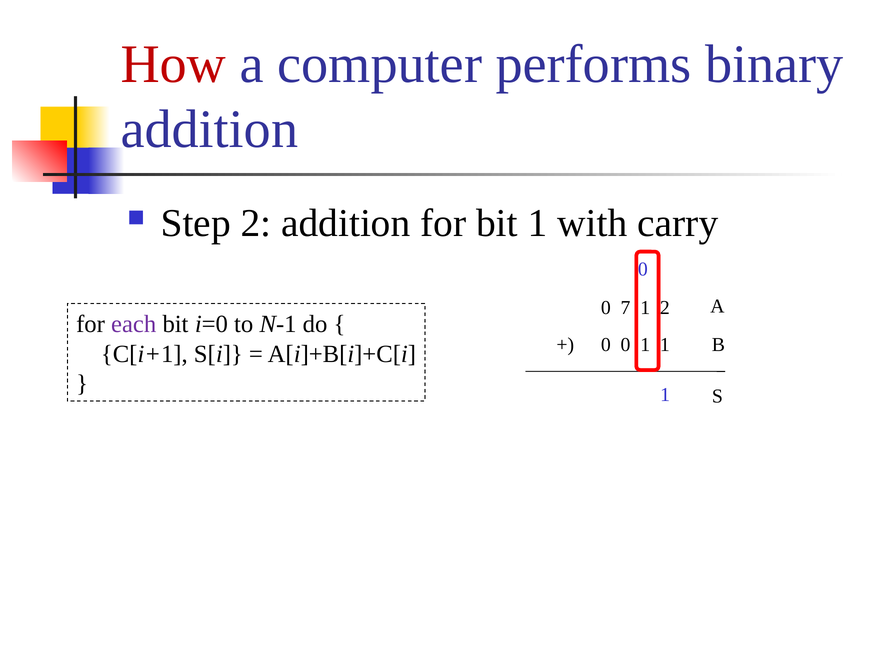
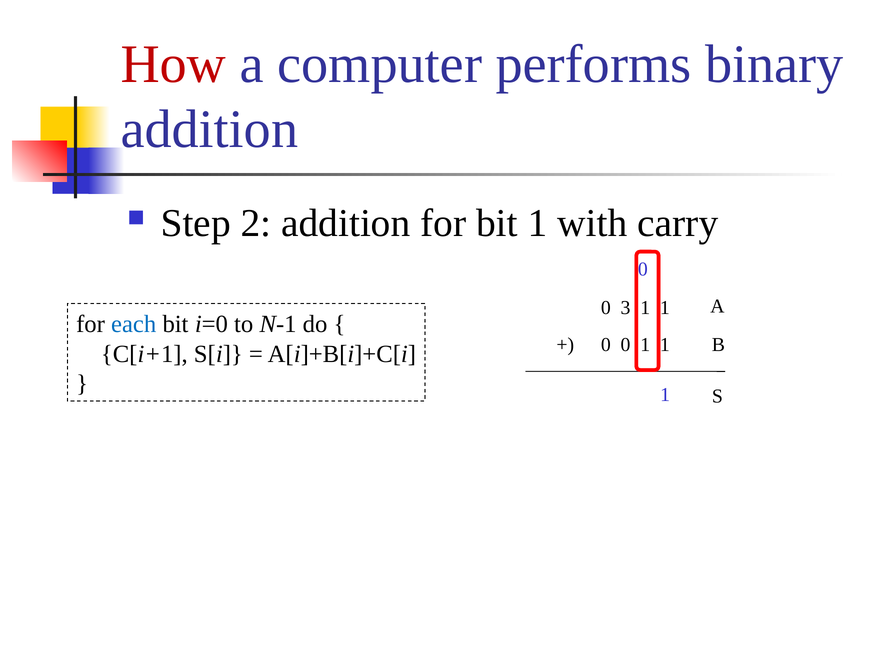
7: 7 -> 3 (626, 308)
2: 2 -> 1 (665, 308)
each colour: purple -> blue (134, 324)
